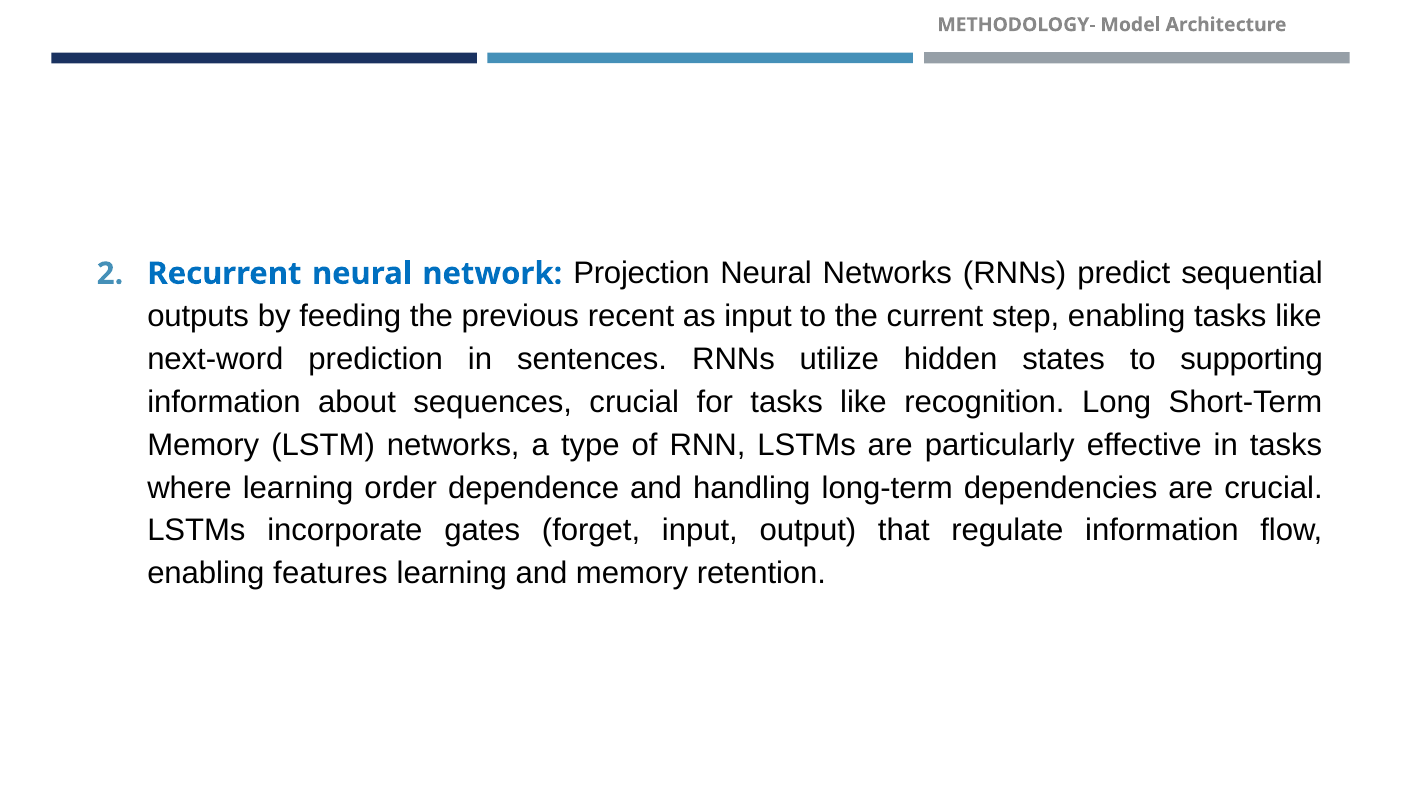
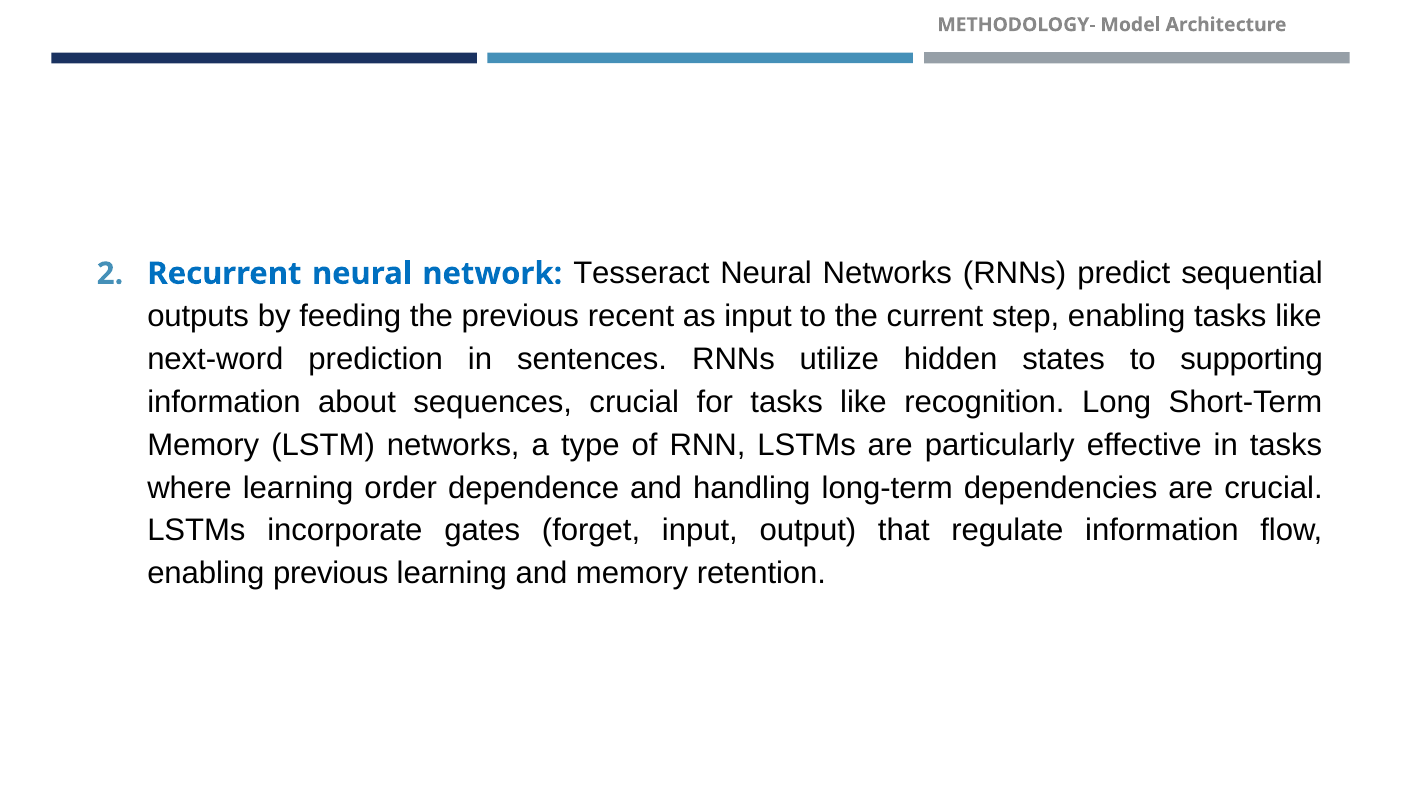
Projection: Projection -> Tesseract (641, 274)
enabling features: features -> previous (331, 574)
